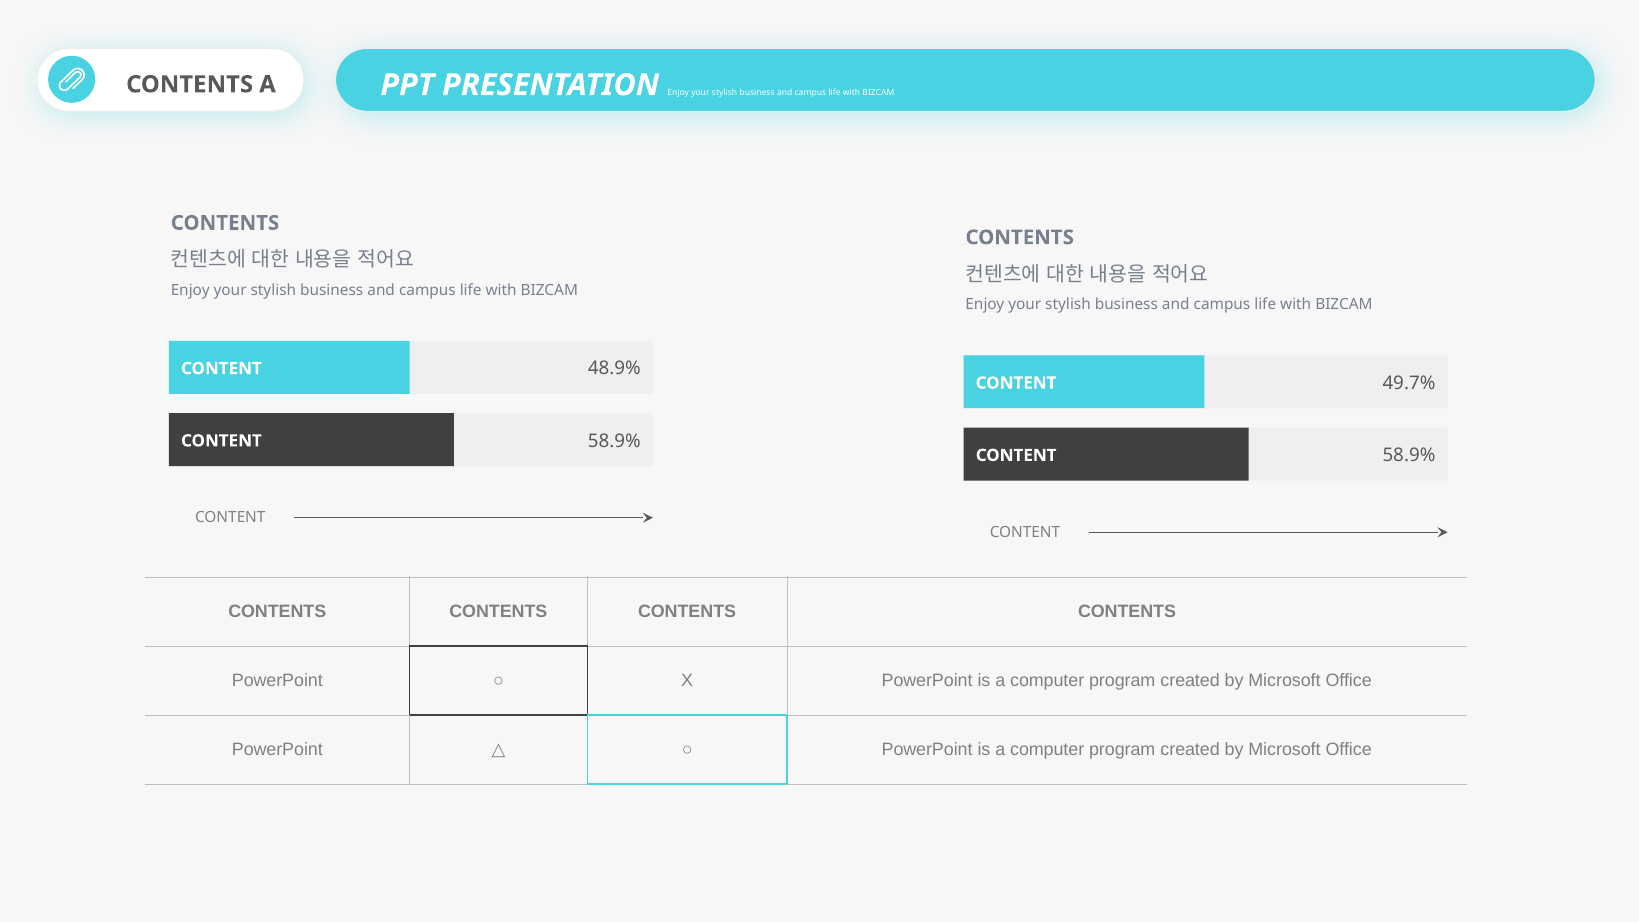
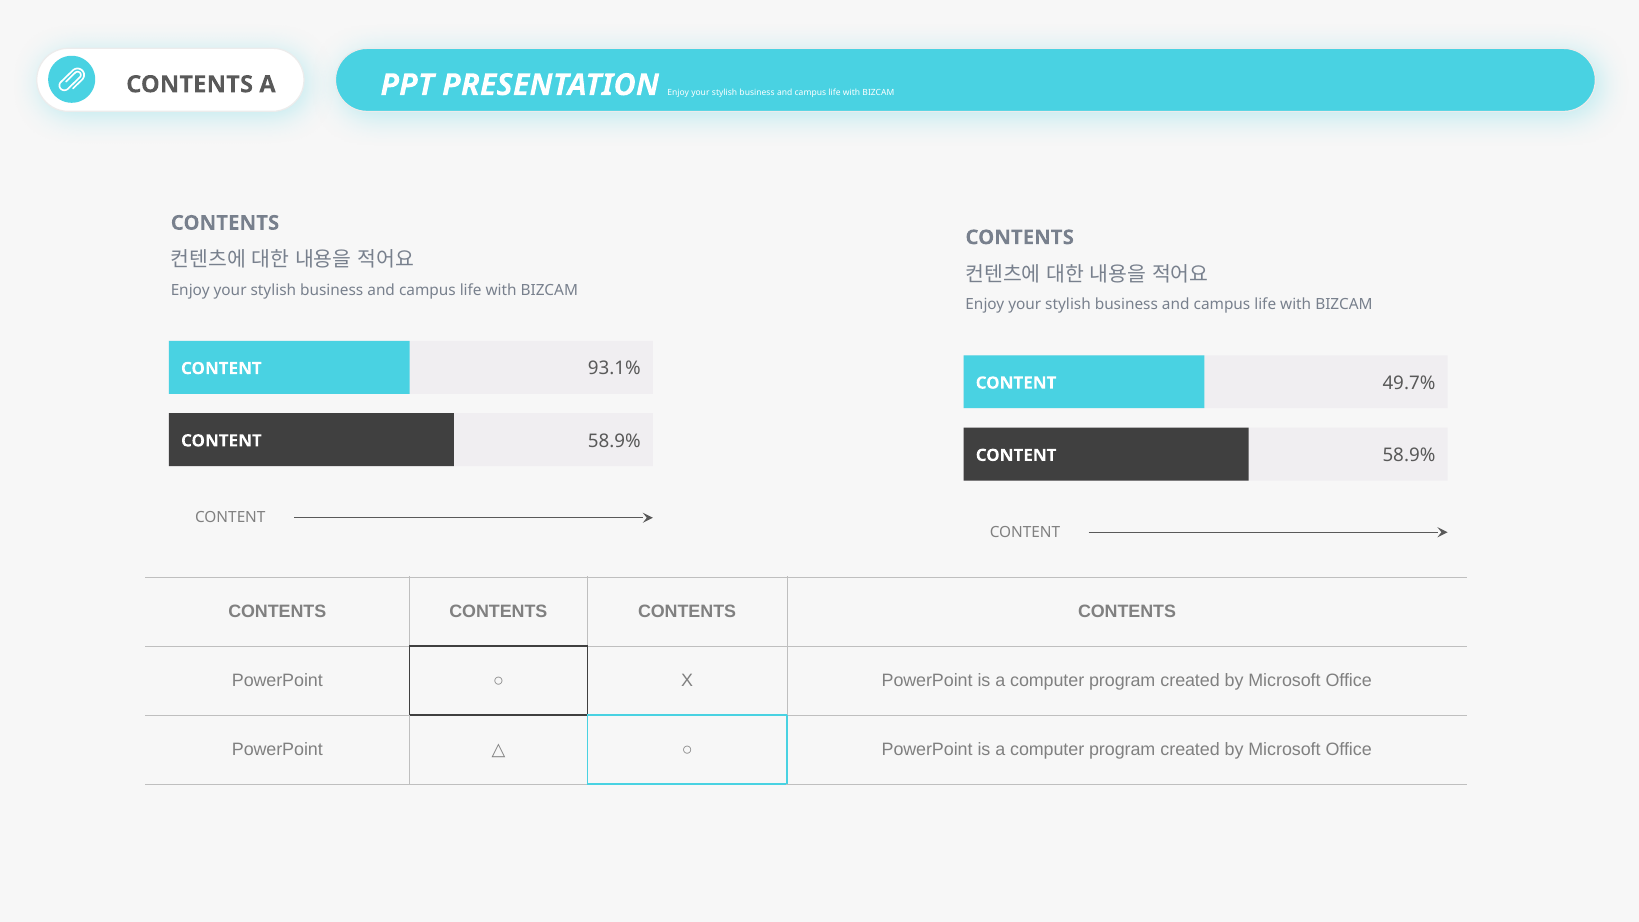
48.9%: 48.9% -> 93.1% (614, 369)
